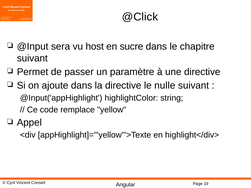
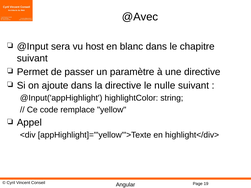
@Click: @Click -> @Avec (140, 17)
sucre: sucre -> blanc (131, 47)
